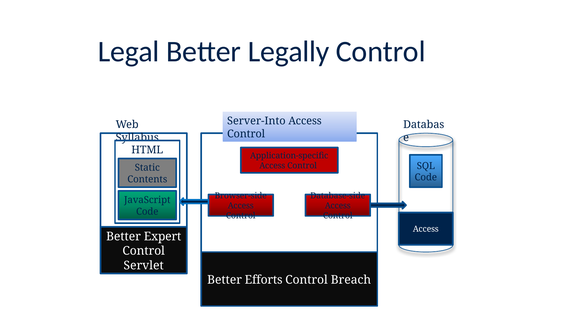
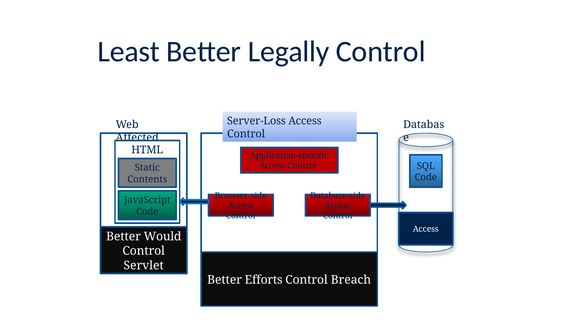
Legal: Legal -> Least (129, 51)
Server-Into: Server-Into -> Server-Loss (256, 121)
Syllabus: Syllabus -> Affected (137, 137)
Expert: Expert -> Would (163, 236)
